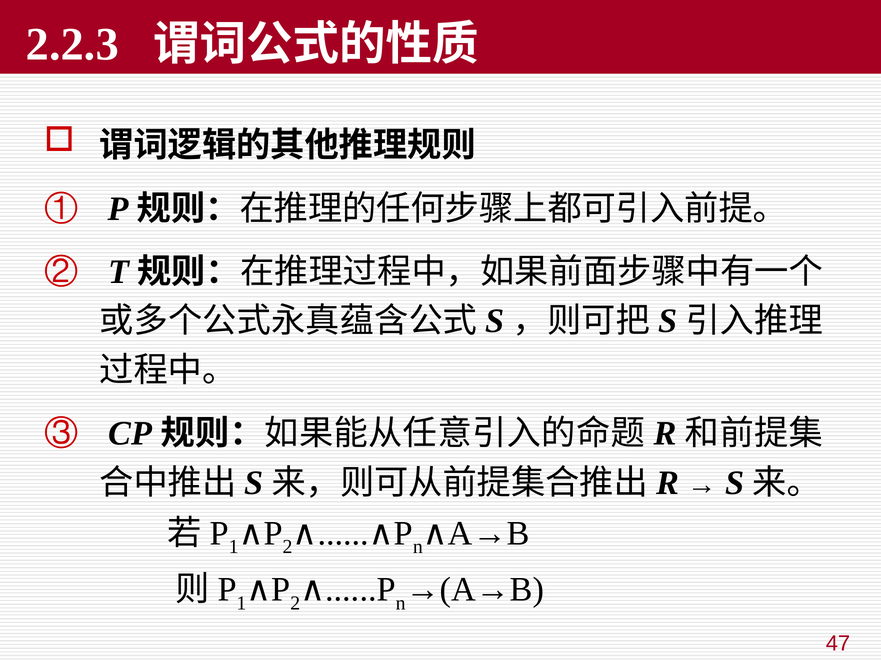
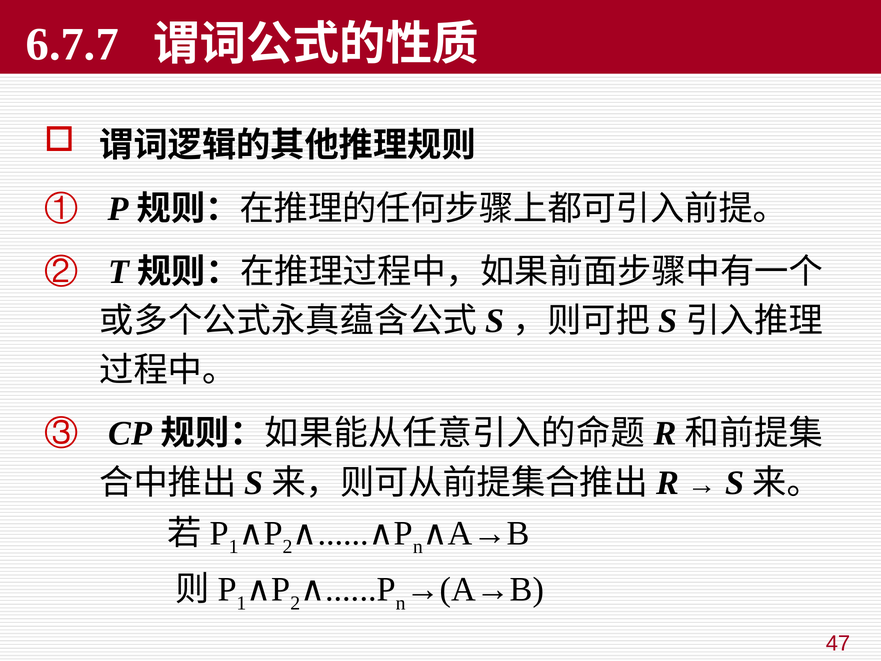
2.2.3: 2.2.3 -> 6.7.7 (72, 45)
